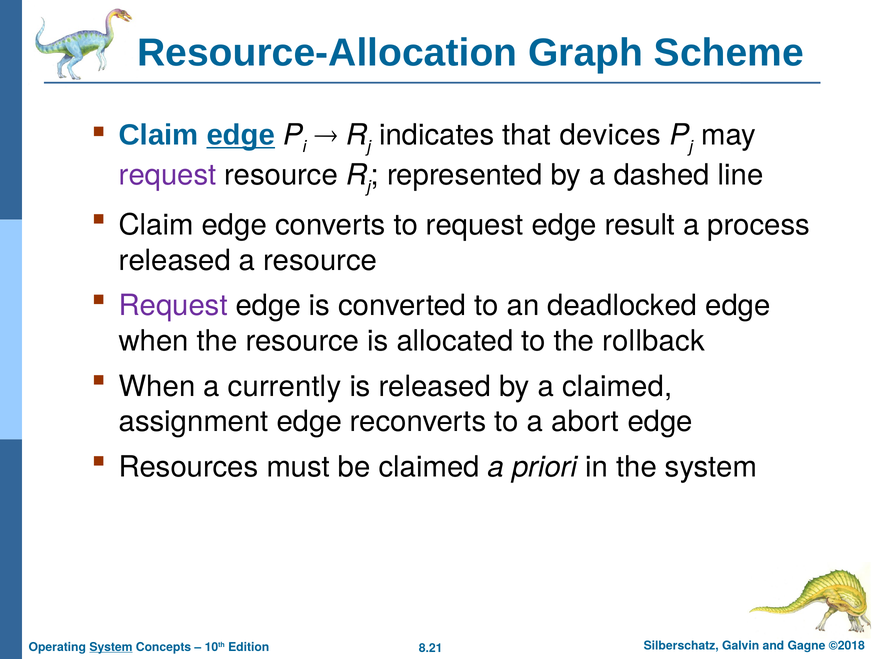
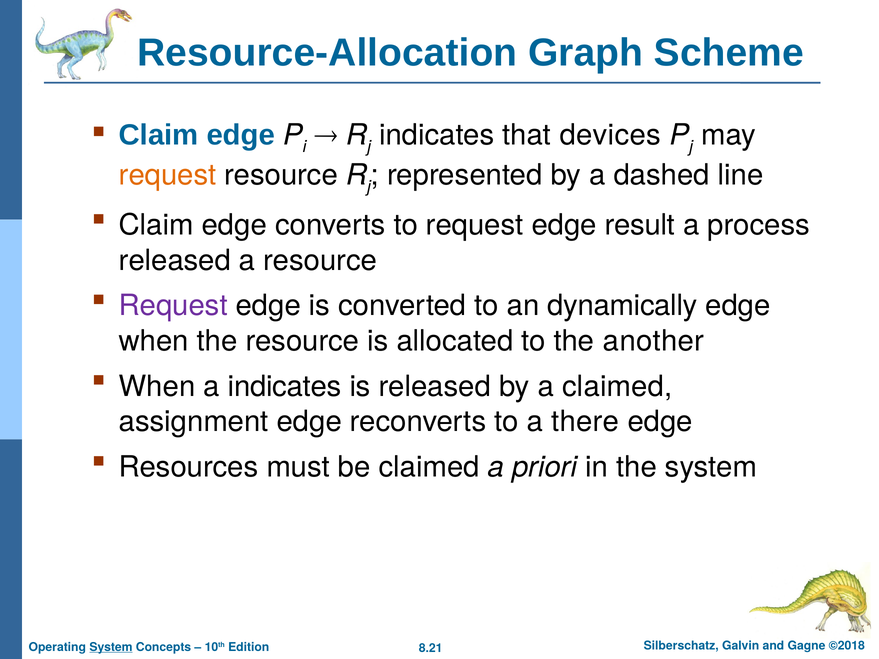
edge underline: present -> none (241, 135)
request colour: purple -> orange (168, 175)
deadlocked: deadlocked -> dynamically (622, 306)
rollback: rollback -> another (654, 341)
a currently: currently -> indicates (285, 386)
abort: abort -> there (585, 422)
